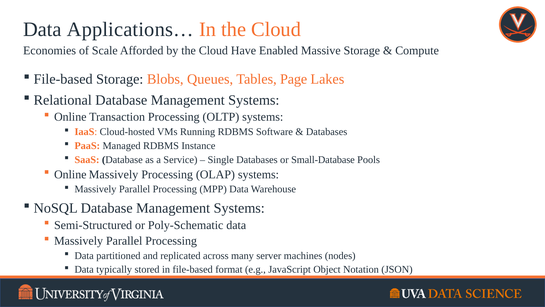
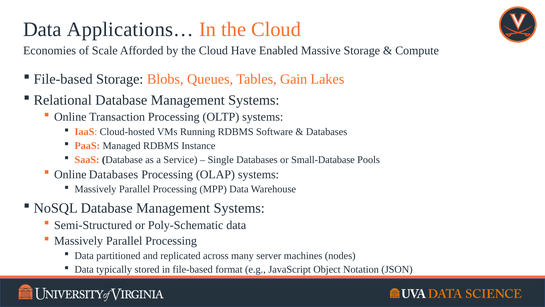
Page: Page -> Gain (294, 79)
Online Massively: Massively -> Databases (114, 174)
